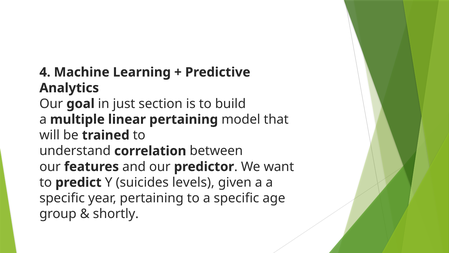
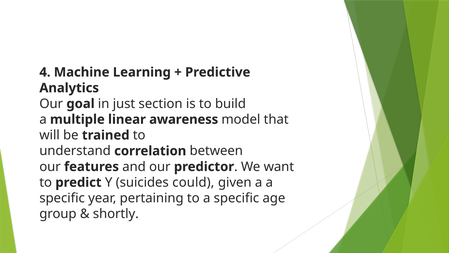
linear pertaining: pertaining -> awareness (184, 119)
levels: levels -> could (193, 182)
